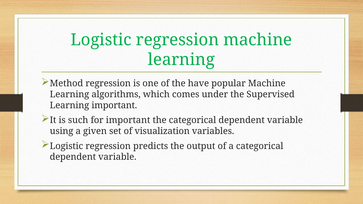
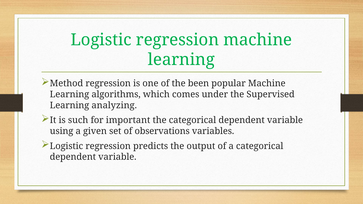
have: have -> been (198, 84)
Learning important: important -> analyzing (114, 105)
visualization: visualization -> observations (162, 131)
